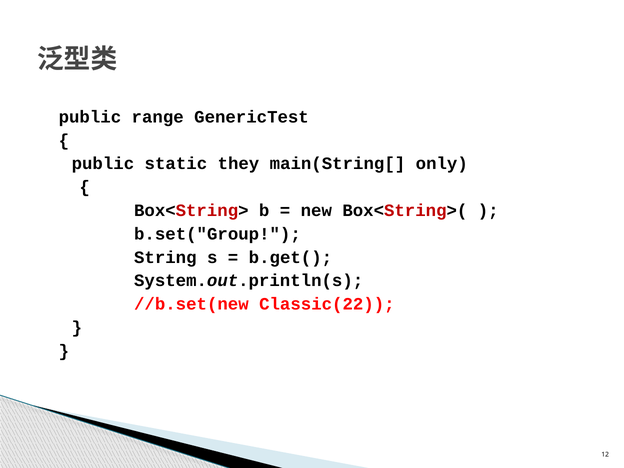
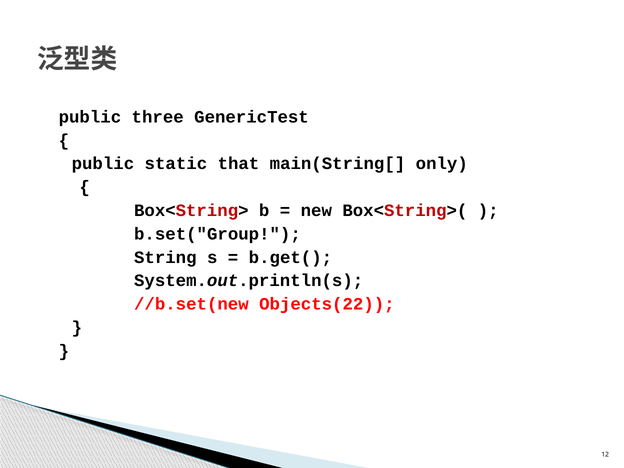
range: range -> three (158, 117)
they: they -> that (238, 164)
Classic(22: Classic(22 -> Objects(22 (327, 304)
